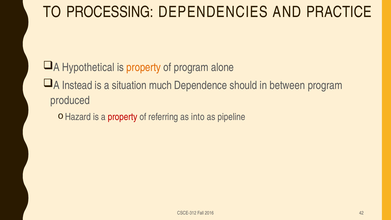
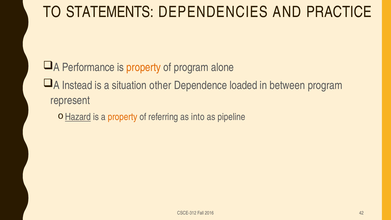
PROCESSING: PROCESSING -> STATEMENTS (110, 12)
Hypothetical: Hypothetical -> Performance (88, 67)
much: much -> other (160, 85)
should: should -> loaded (243, 85)
produced: produced -> represent (70, 100)
Hazard underline: none -> present (78, 117)
property colour: red -> orange (123, 117)
